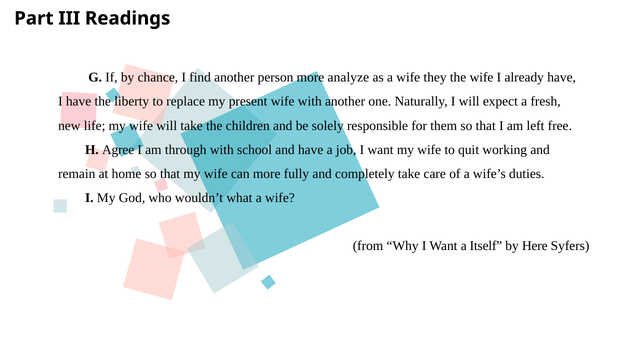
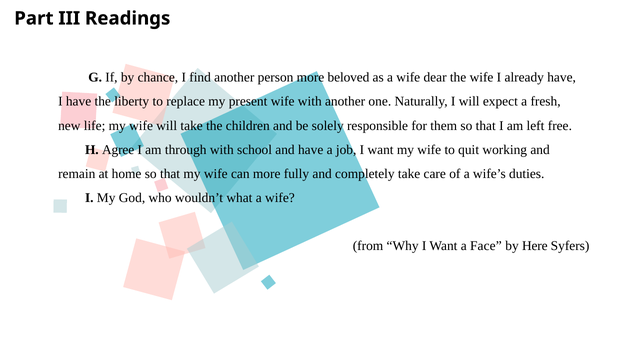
analyze: analyze -> beloved (348, 78)
they: they -> dear (435, 78)
Itself: Itself -> Face (486, 246)
